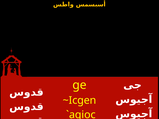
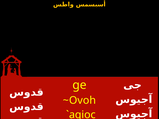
~Icgen: ~Icgen -> ~Ovoh (79, 101)
